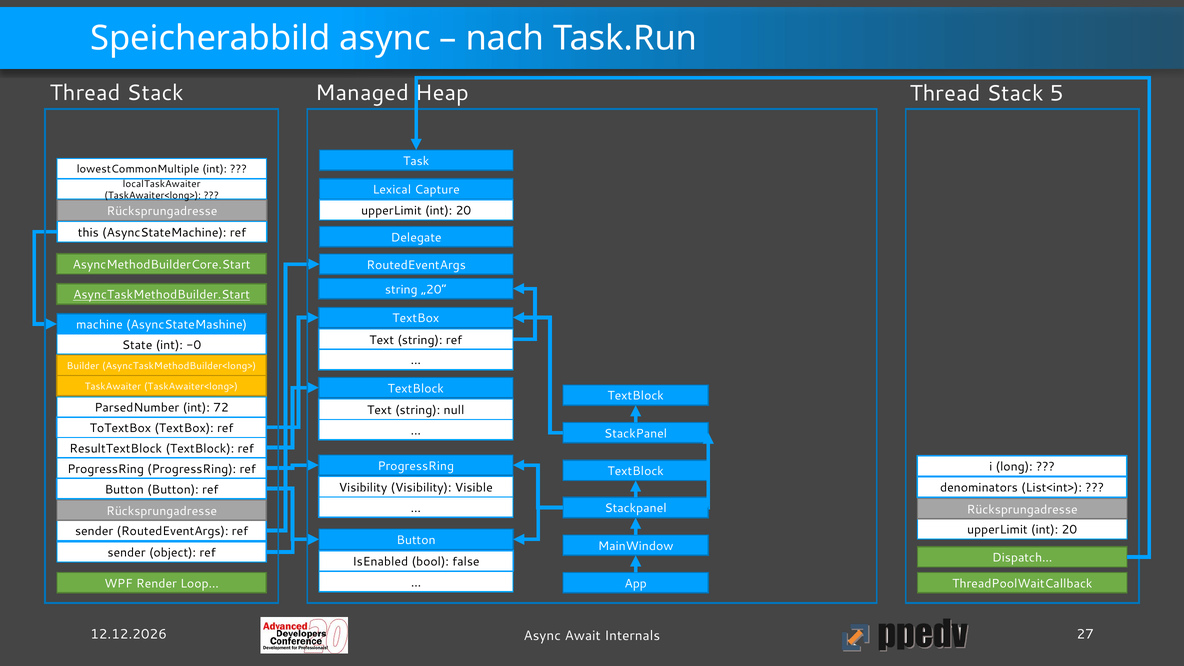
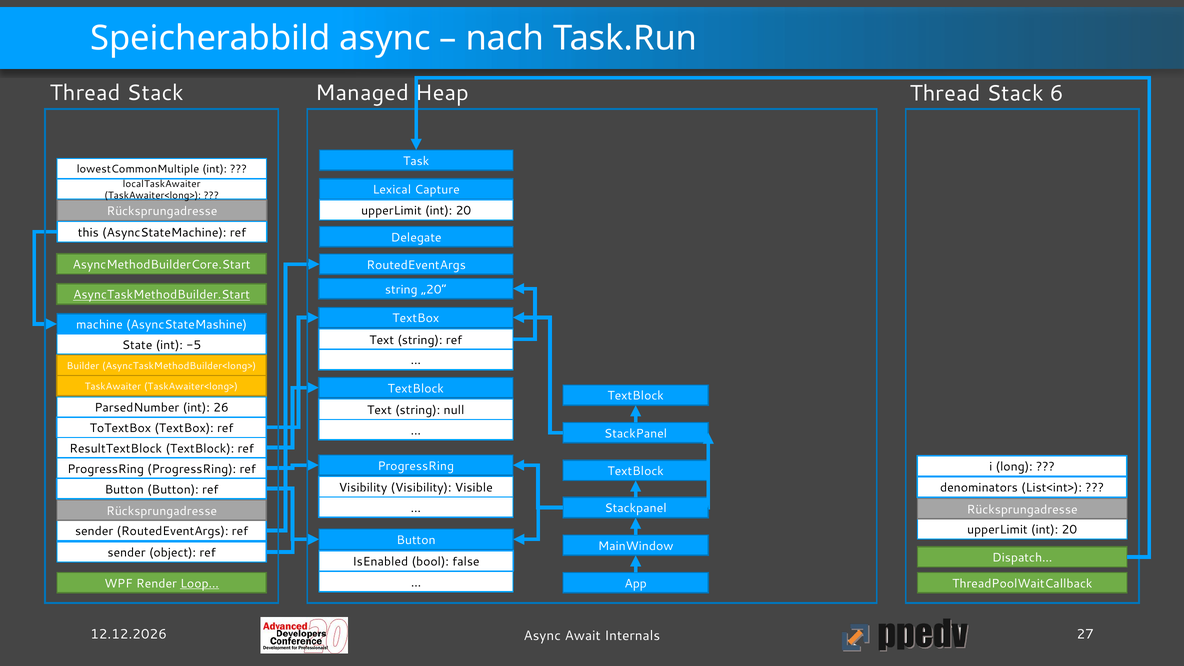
5: 5 -> 6 (1057, 93)
-0: -0 -> -5 (194, 345)
72: 72 -> 26 (221, 408)
Loop… underline: none -> present (200, 584)
